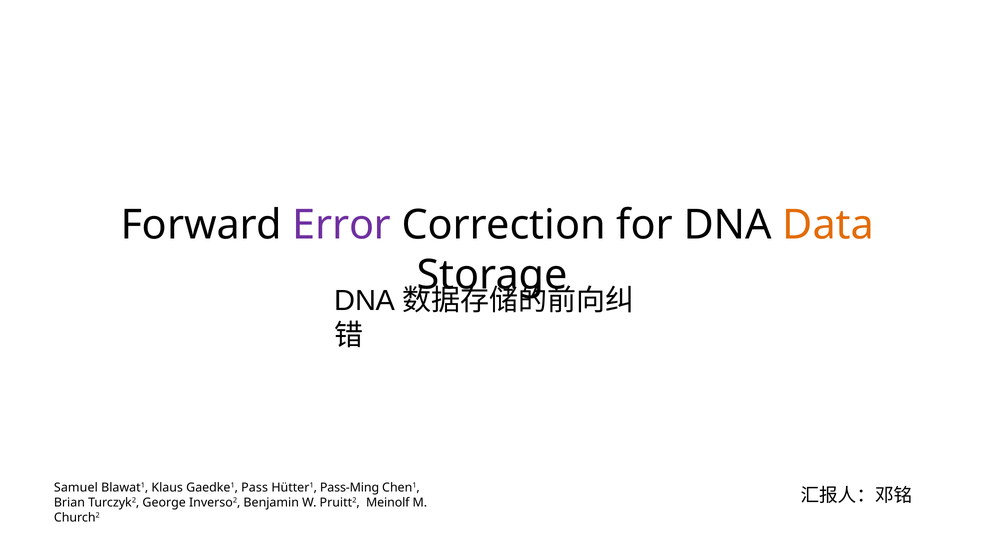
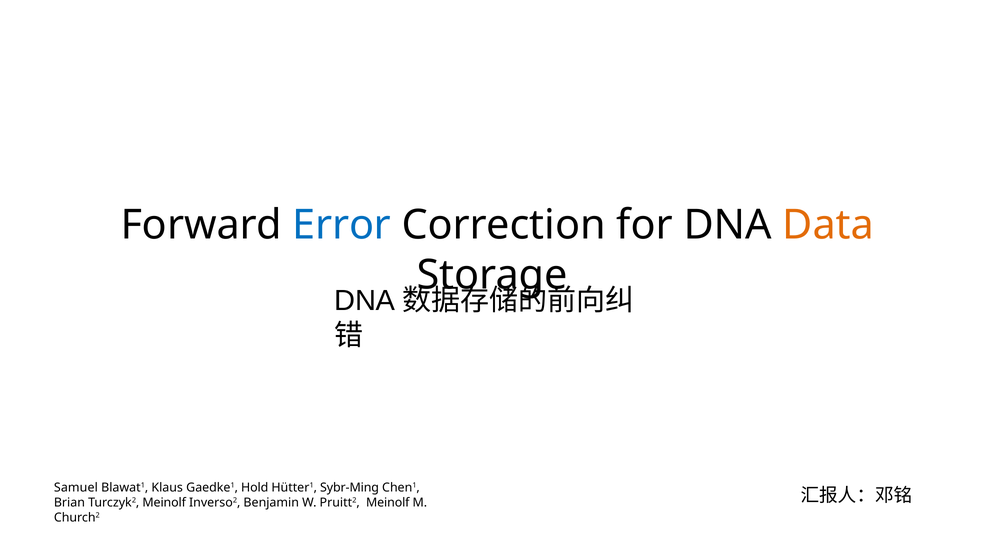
Error colour: purple -> blue (342, 225)
Pass: Pass -> Hold (255, 487)
Pass-Ming: Pass-Ming -> Sybr-Ming (350, 487)
Turczyk2 George: George -> Meinolf (164, 502)
